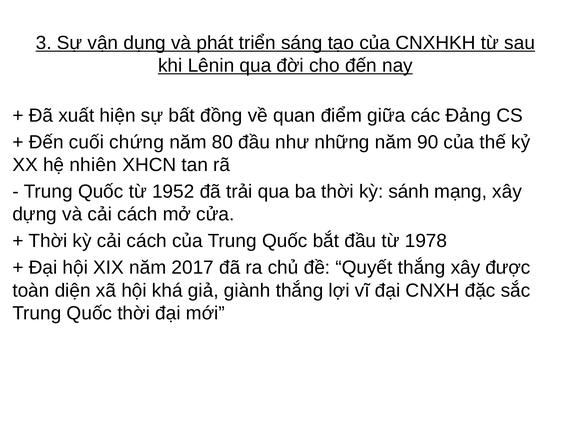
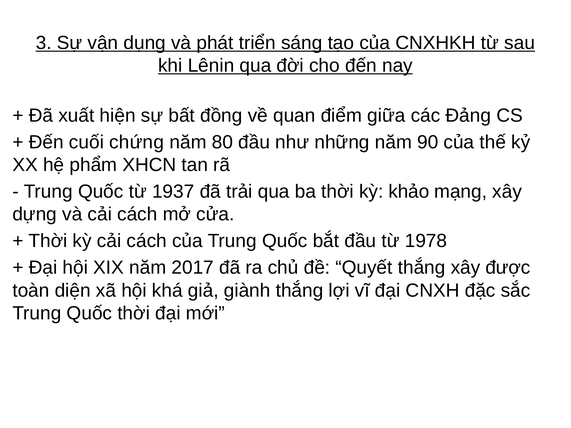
nhiên: nhiên -> phẩm (93, 165)
1952: 1952 -> 1937 (173, 192)
sánh: sánh -> khảo (409, 192)
